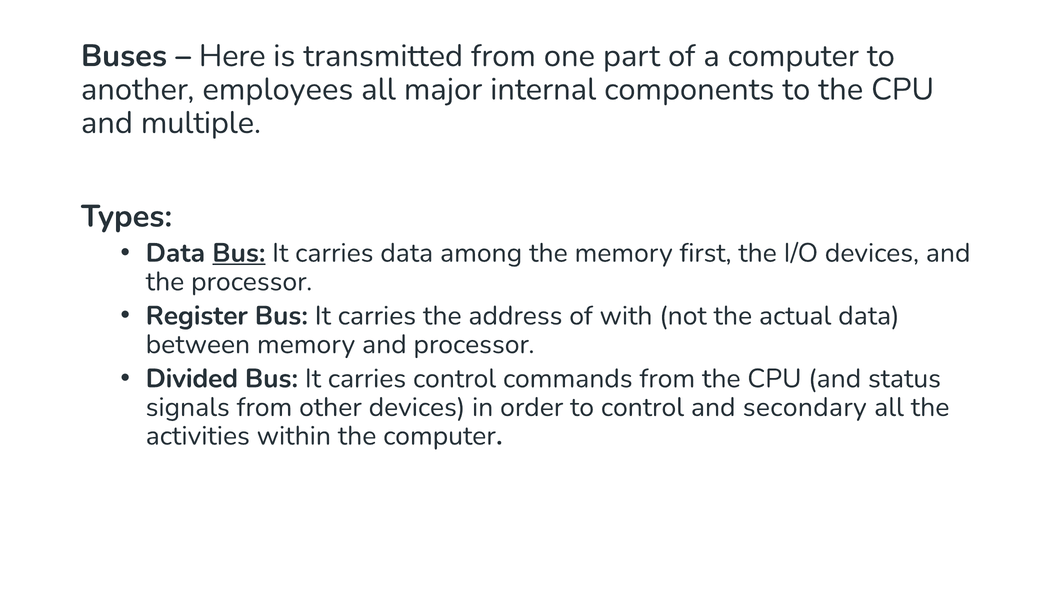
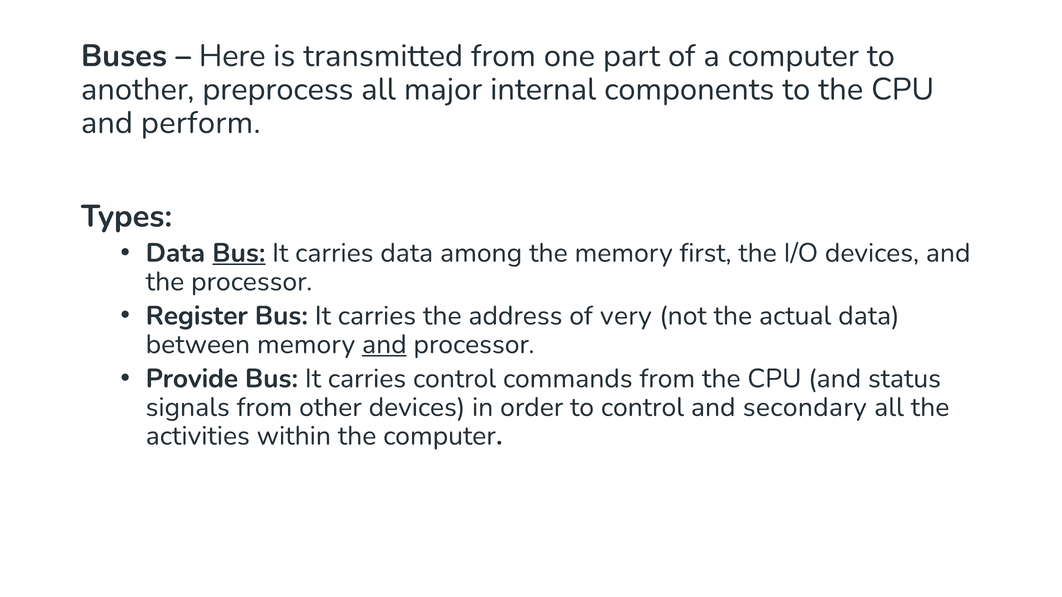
employees: employees -> preprocess (278, 89)
multiple: multiple -> perform (201, 123)
with: with -> very (626, 316)
and underline: none -> present (384, 345)
Divided: Divided -> Provide (192, 379)
